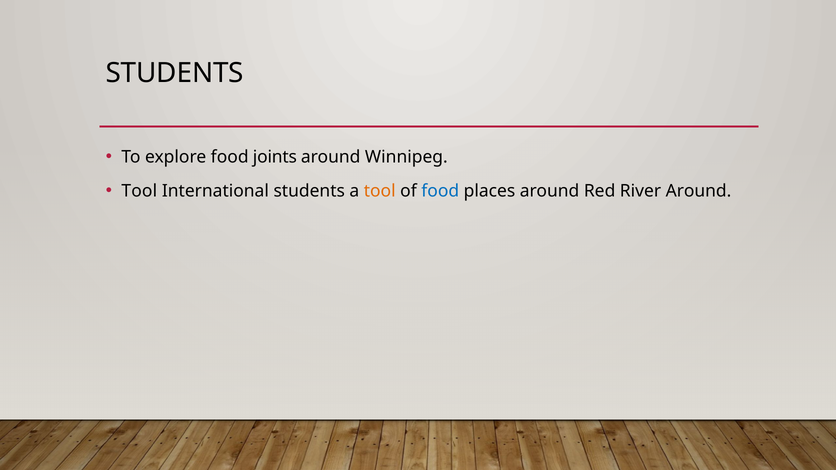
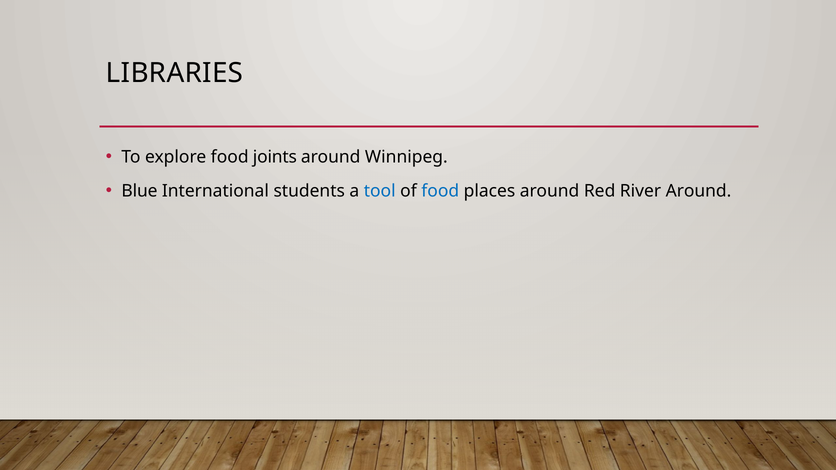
STUDENTS: STUDENTS -> LIBRARIES (175, 73)
Tool: Tool -> Blue (139, 191)
tool colour: orange -> blue (380, 191)
